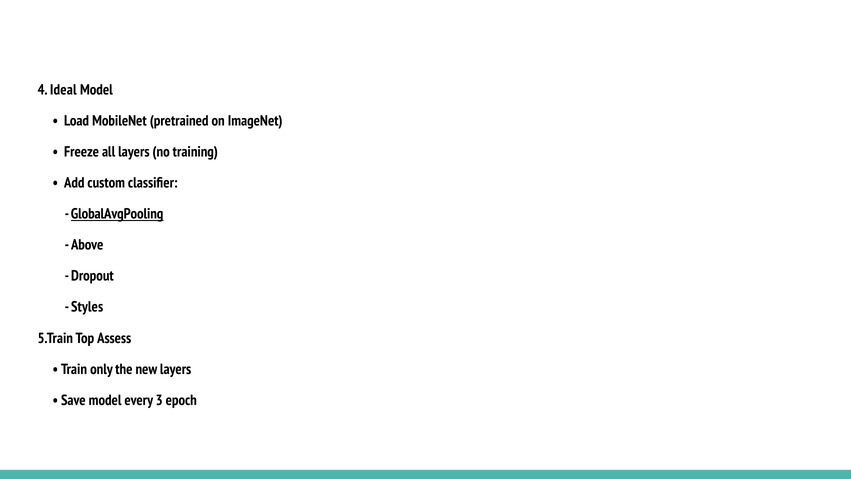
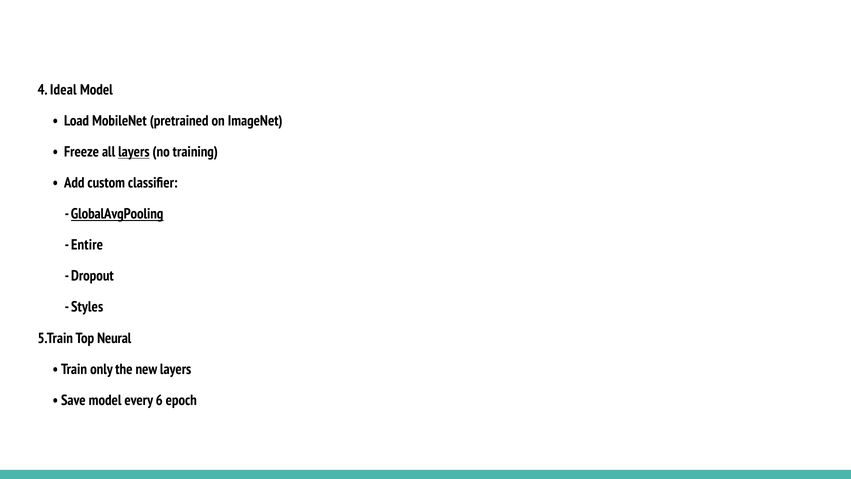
layers underline: none -> present (134, 152)
Above: Above -> Entire (87, 245)
Assess: Assess -> Neural (114, 338)
3: 3 -> 6 (159, 400)
